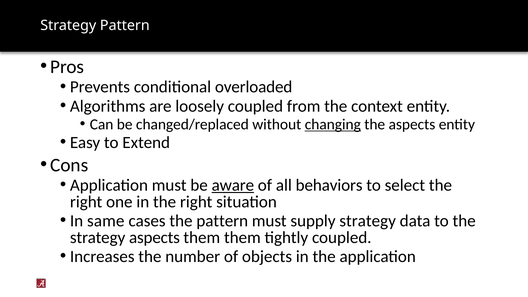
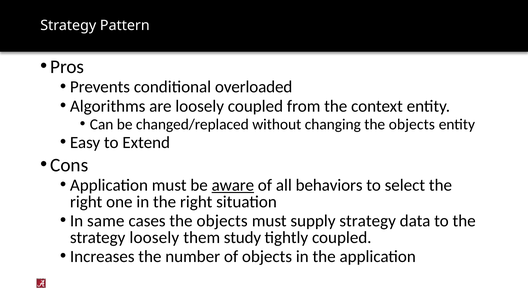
changing underline: present -> none (333, 124)
aspects: aspects -> objects (412, 124)
cases the pattern: pattern -> objects (222, 221)
strategy aspects: aspects -> loosely (154, 237)
them them: them -> study (242, 237)
